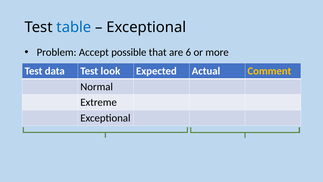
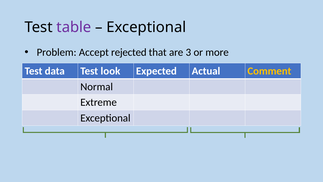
table colour: blue -> purple (74, 27)
possible: possible -> rejected (129, 52)
6: 6 -> 3 (188, 52)
